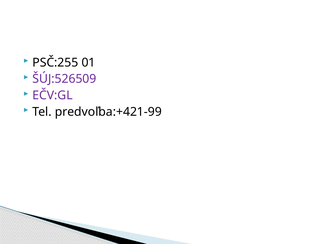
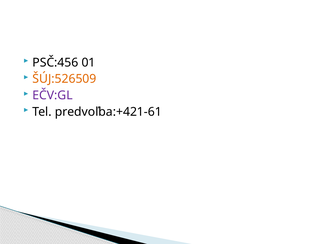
PSČ:255: PSČ:255 -> PSČ:456 (55, 62)
ŠÚJ:526509 colour: purple -> orange (64, 79)
predvoľba:+421-99: predvoľba:+421-99 -> predvoľba:+421-61 (108, 112)
